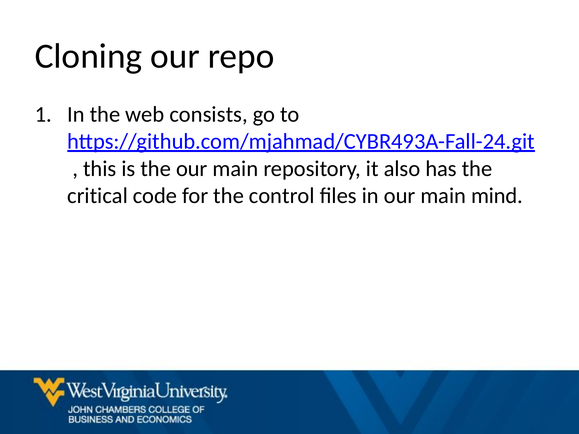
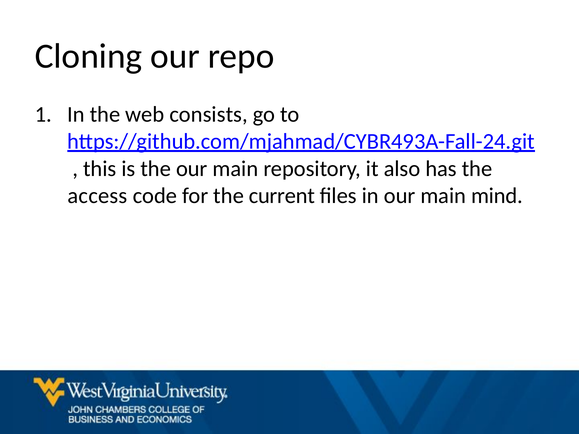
critical: critical -> access (97, 196)
control: control -> current (282, 196)
